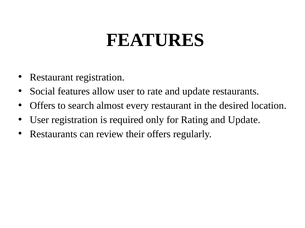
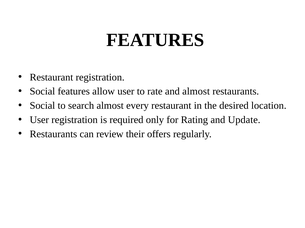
rate and update: update -> almost (196, 92)
Offers: Offers -> Social (42, 106)
